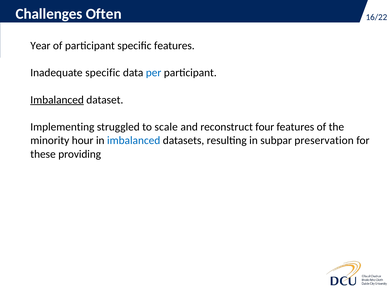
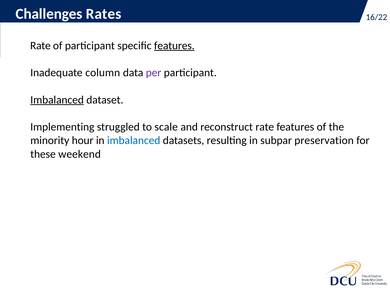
Often: Often -> Rates (104, 14)
Year: Year -> Rate (40, 45)
features underline: none -> present (174, 45)
Inadequate specific: specific -> column (103, 73)
per colour: blue -> purple (154, 73)
reconstruct four: four -> rate (265, 127)
providing: providing -> weekend (80, 154)
